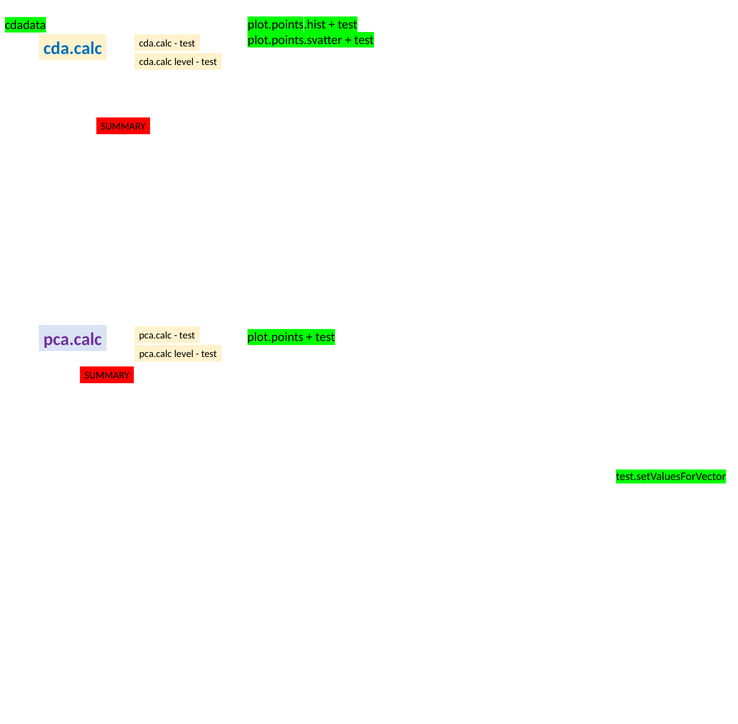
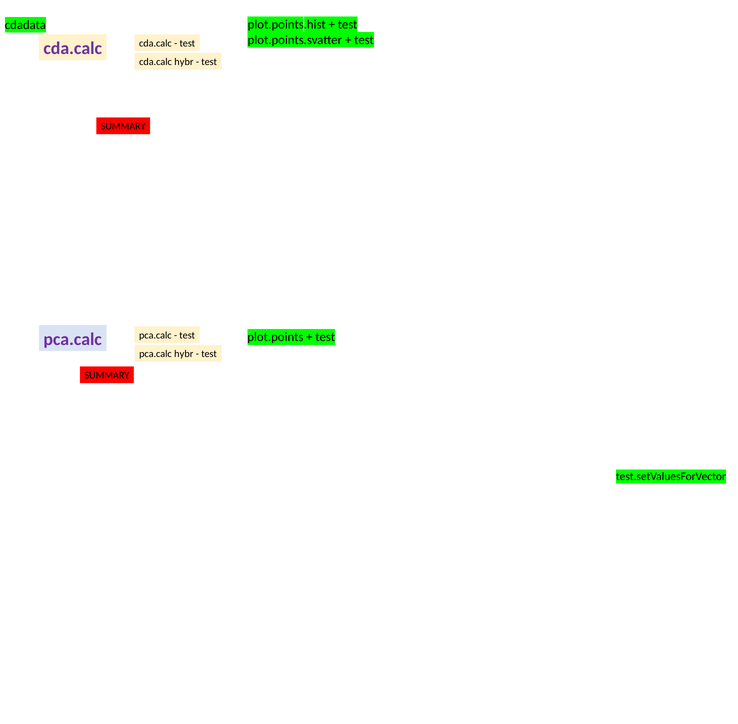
cda.calc colour: blue -> purple (73, 48)
cda.calc level: level -> hybr (184, 62)
pca.calc level: level -> hybr (184, 354)
